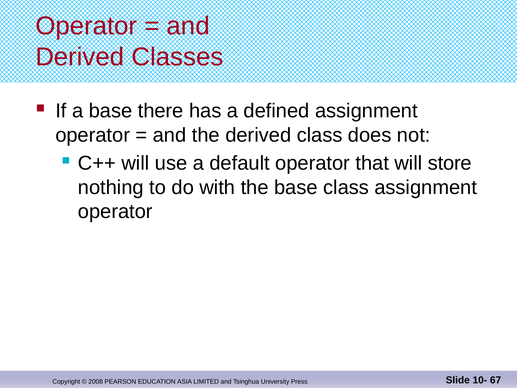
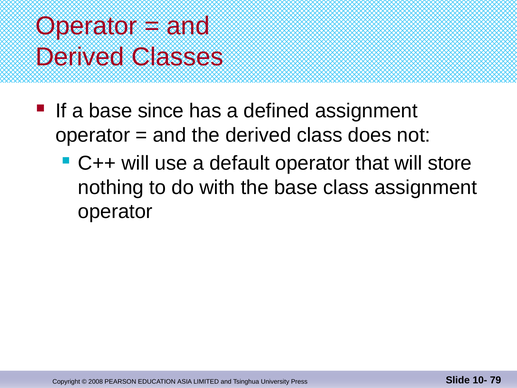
there: there -> since (161, 111)
67: 67 -> 79 (496, 380)
